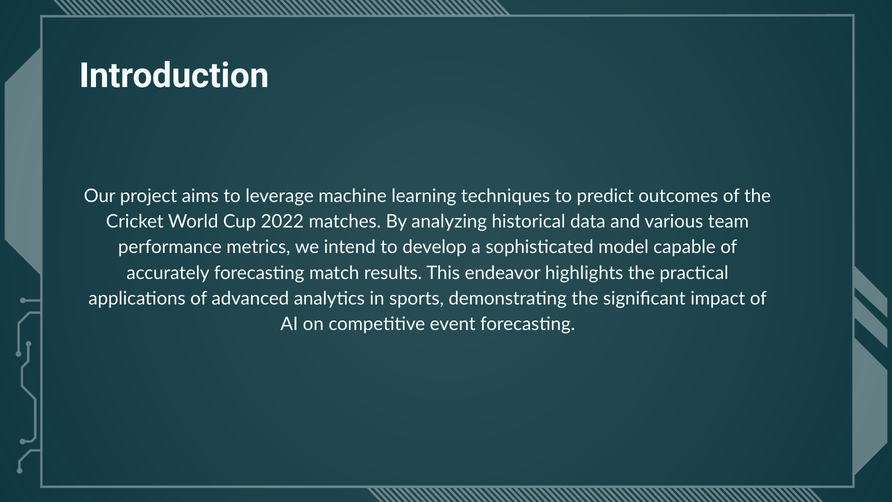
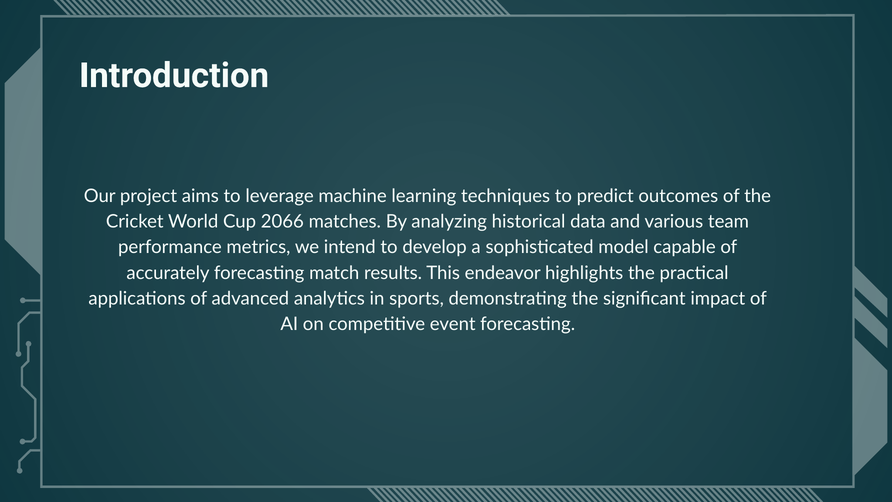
2022: 2022 -> 2066 (282, 222)
